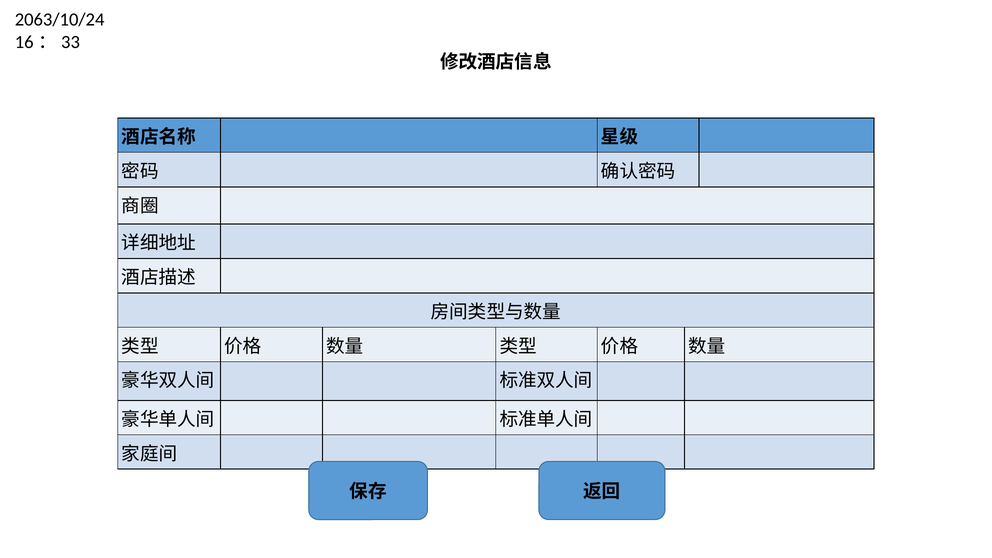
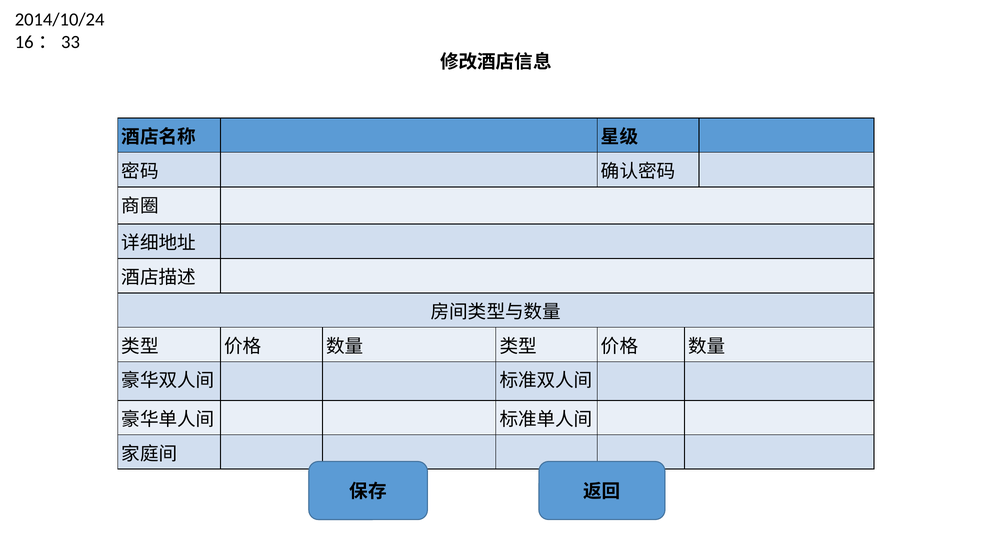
2063/10/24: 2063/10/24 -> 2014/10/24 (60, 20)
